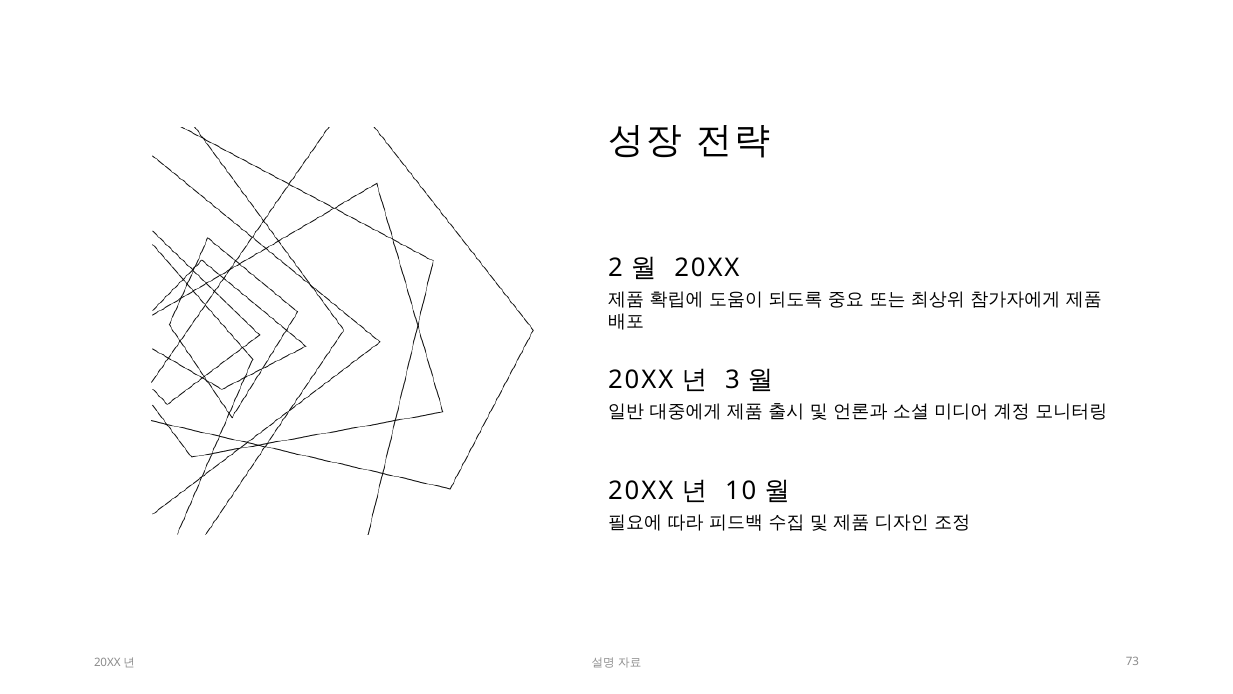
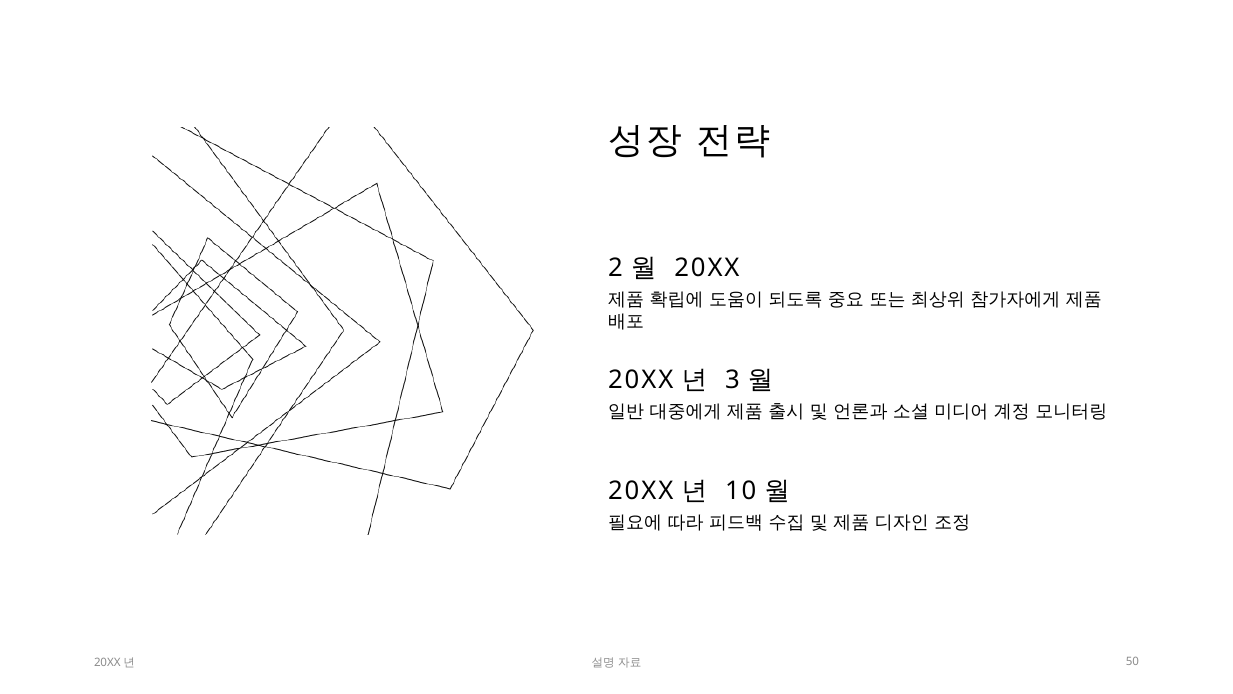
73: 73 -> 50 (1132, 661)
